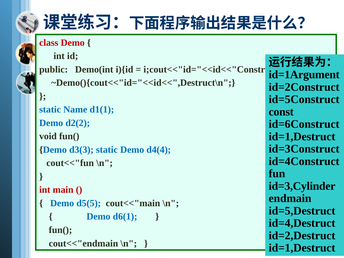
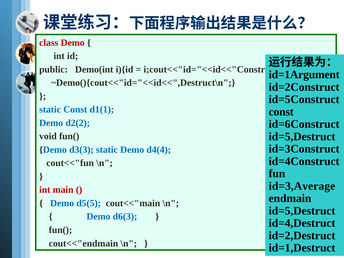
static Name: Name -> Const (75, 110)
id=1,Destruct: id=1,Destruct -> id=5,Destruct (302, 137)
id=3,Cylinder: id=3,Cylinder -> id=3,Average (302, 186)
d6(1: d6(1 -> d6(3 (125, 217)
